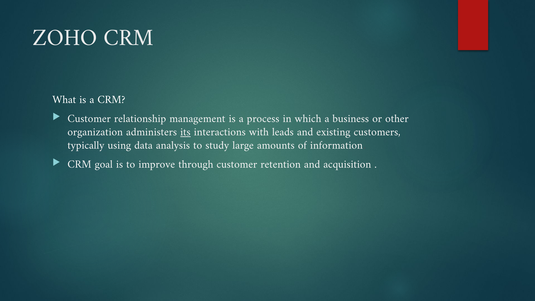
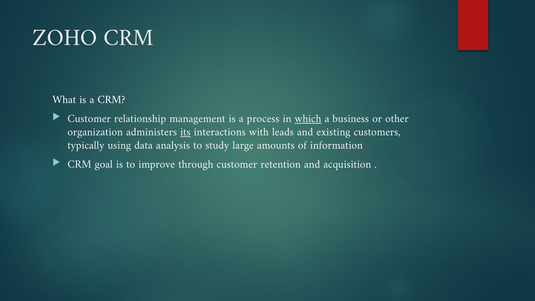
which underline: none -> present (308, 119)
